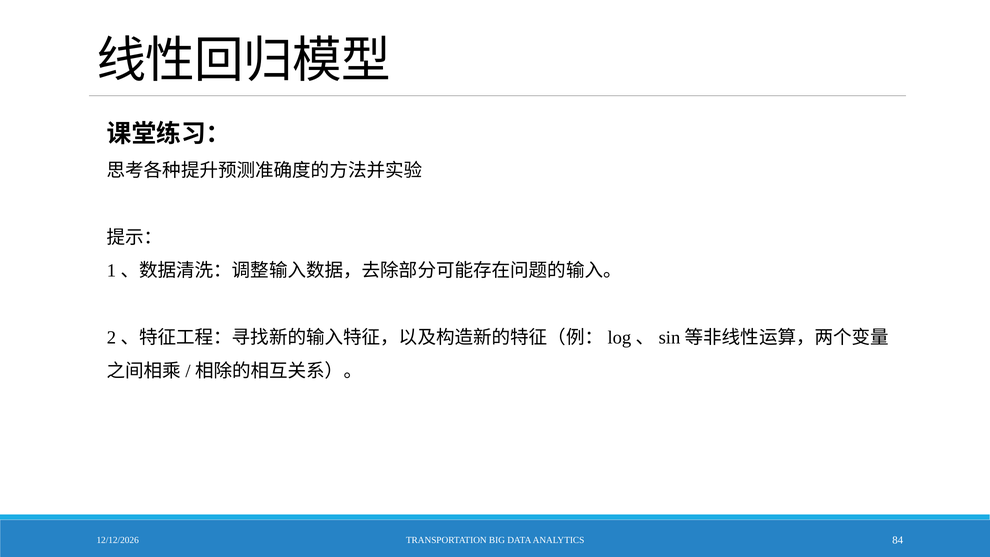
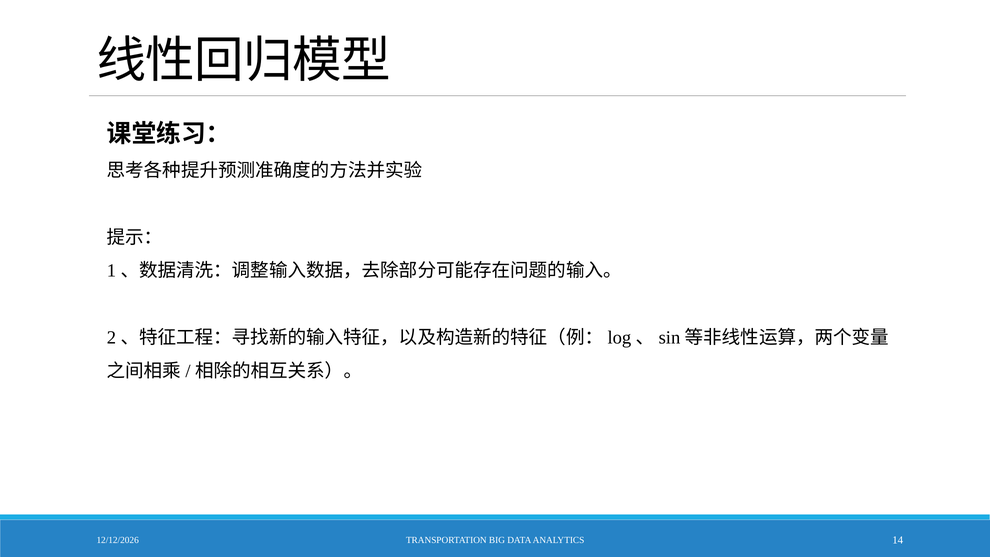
84: 84 -> 14 (898, 540)
